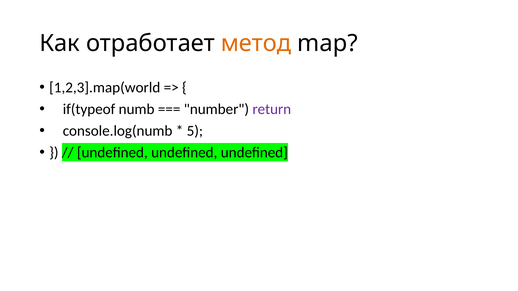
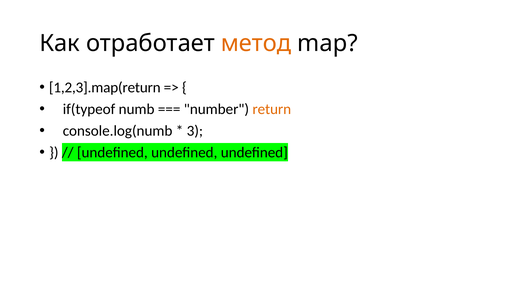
1,2,3].map(world: 1,2,3].map(world -> 1,2,3].map(return (105, 88)
return colour: purple -> orange (272, 109)
5: 5 -> 3 (195, 131)
